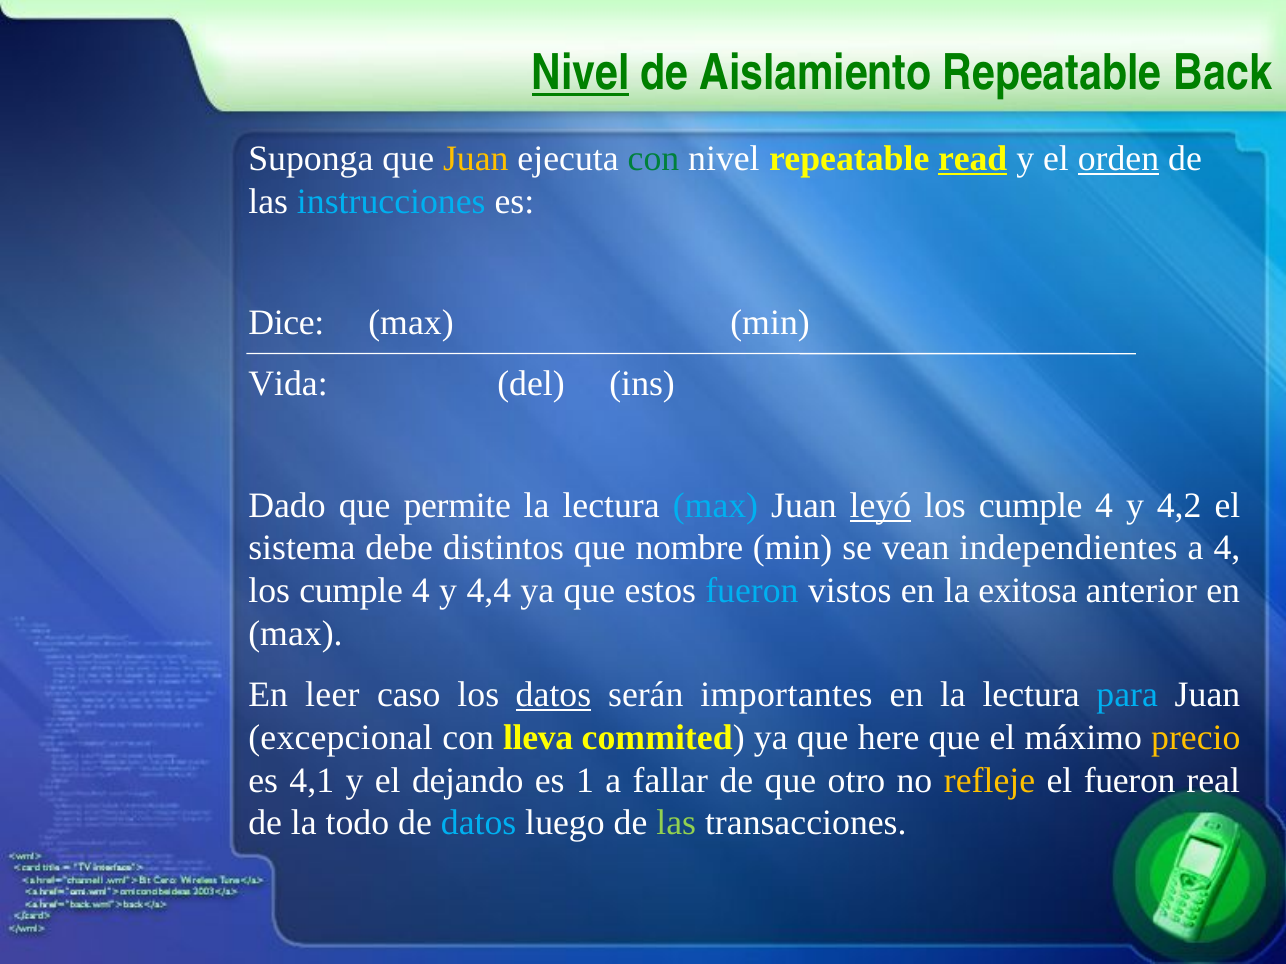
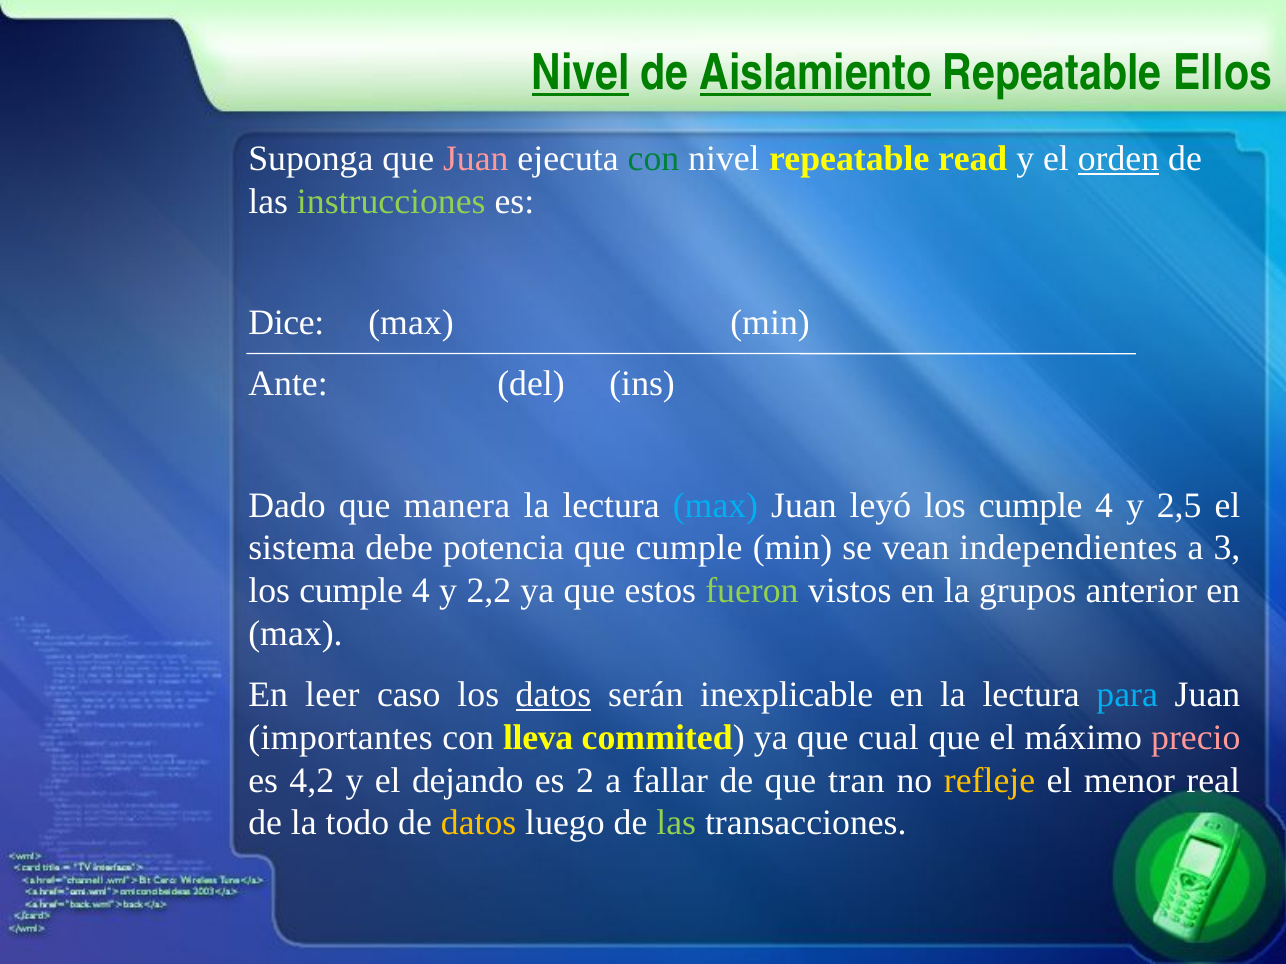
Aislamiento underline: none -> present (816, 73)
Back: Back -> Ellos (1223, 73)
Juan colour: yellow -> pink (476, 159)
read underline: present -> none (973, 159)
instrucciones colour: light blue -> light green (391, 202)
Vida: Vida -> Ante (288, 384)
permite: permite -> manera (457, 505)
leyó underline: present -> none (880, 505)
4,2: 4,2 -> 2,5 (1179, 505)
distintos: distintos -> potencia (503, 548)
que nombre: nombre -> cumple (689, 548)
a 4: 4 -> 3 (1227, 548)
4,4: 4,4 -> 2,2 (489, 591)
fueron colour: light blue -> light green (752, 591)
exitosa: exitosa -> grupos (1028, 591)
importantes: importantes -> inexplicable (787, 695)
excepcional: excepcional -> importantes (341, 738)
here: here -> cual (888, 738)
precio colour: yellow -> pink (1196, 738)
4,1: 4,1 -> 4,2 (312, 781)
1: 1 -> 2 (585, 781)
otro: otro -> tran (856, 781)
el fueron: fueron -> menor (1129, 781)
datos colour: light blue -> yellow (479, 824)
